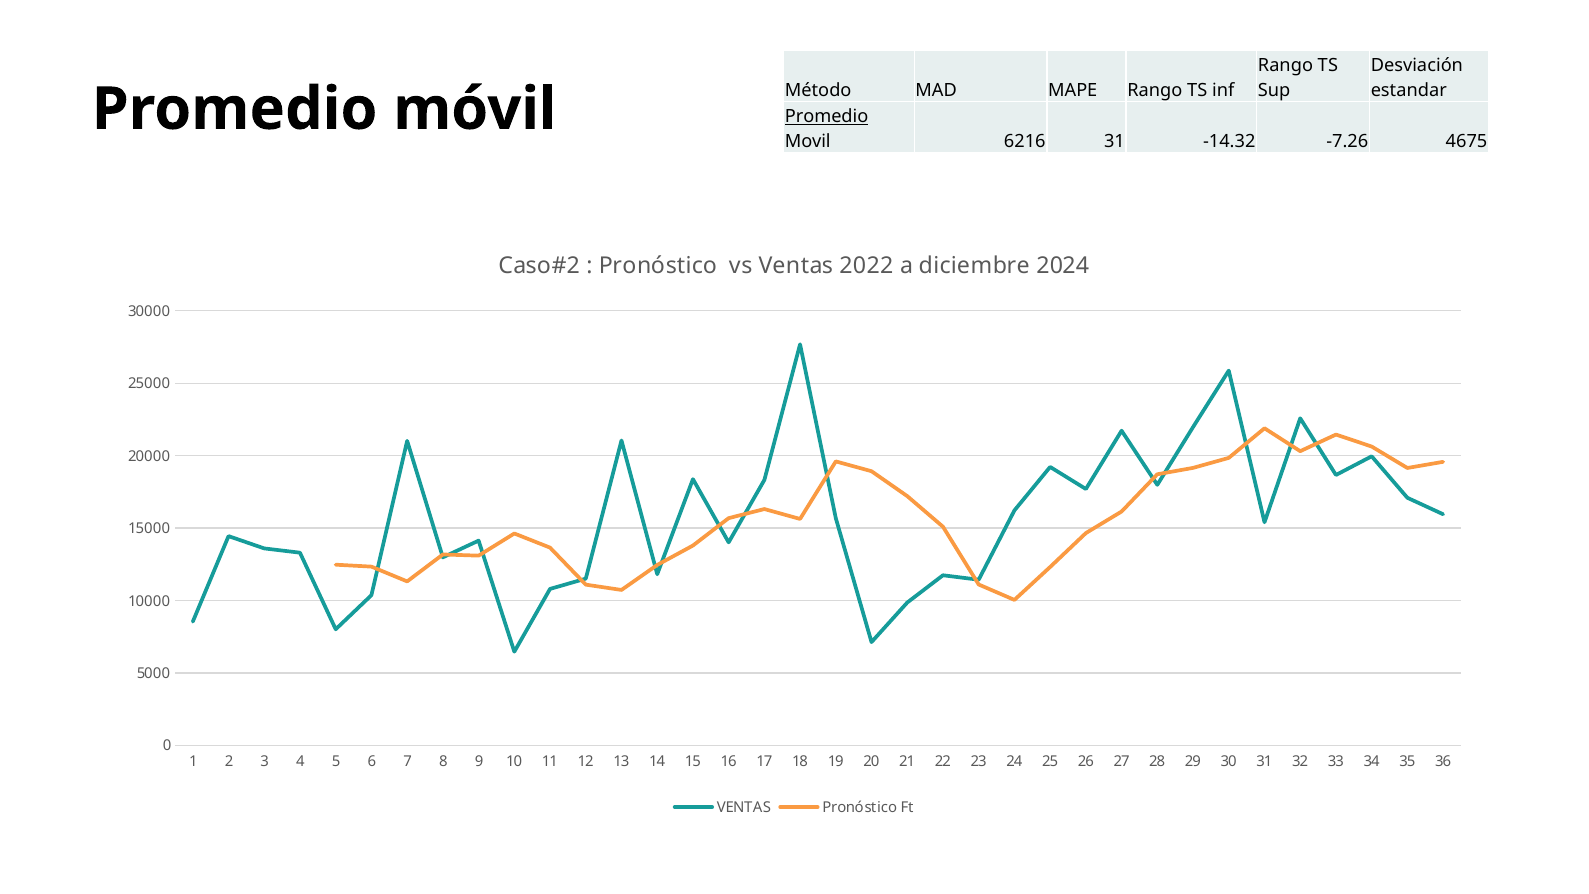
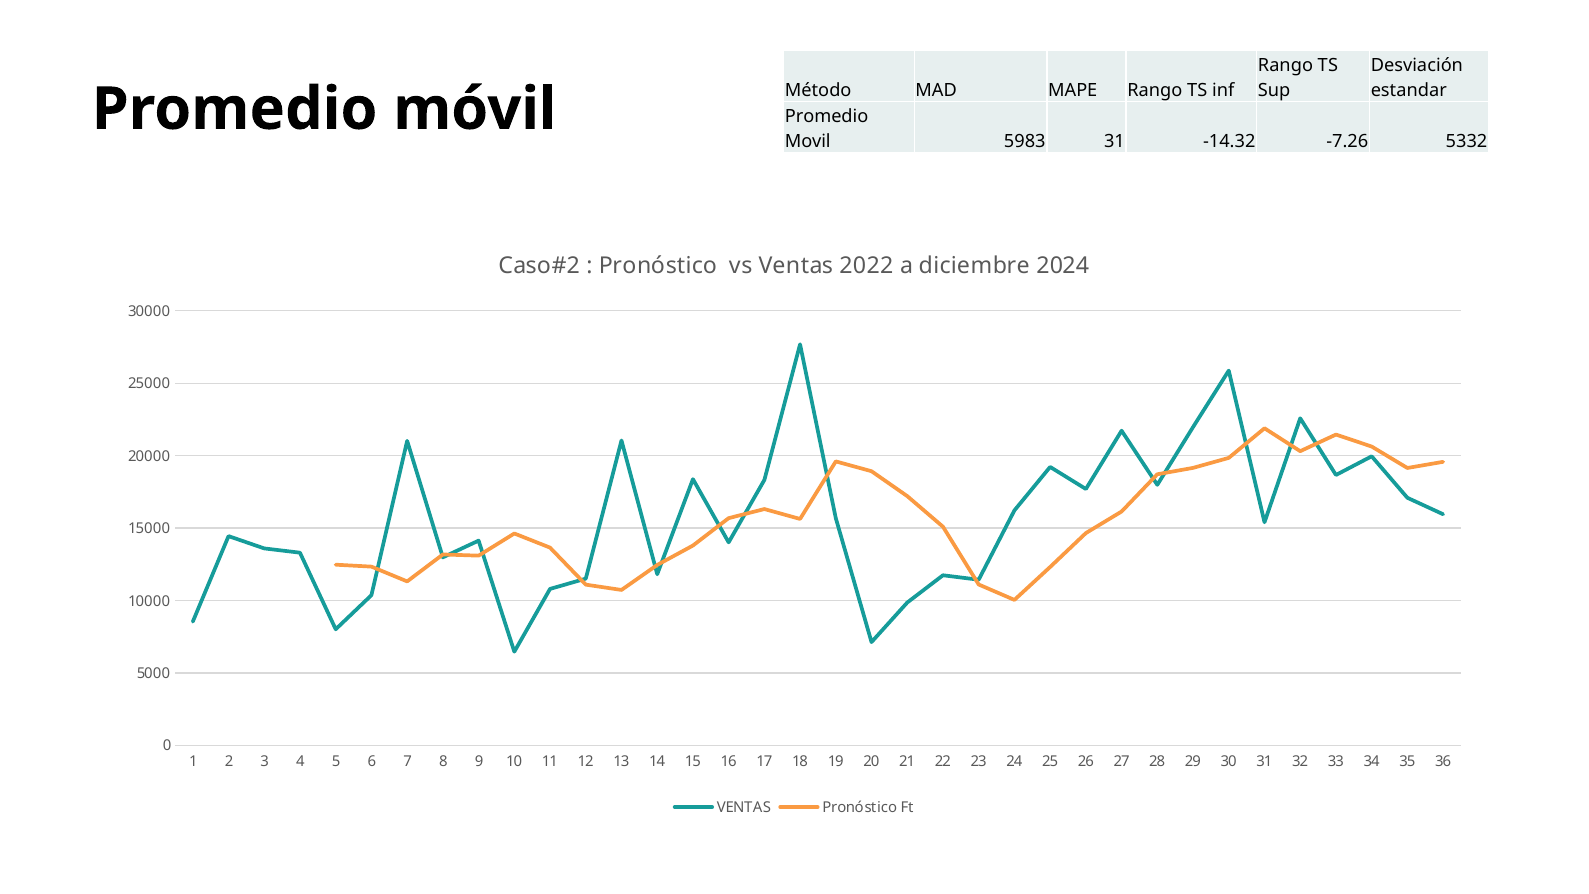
Promedio underline: present -> none (827, 116)
6216: 6216 -> 5983 (1025, 141)
4675: 4675 -> 5332 (1467, 141)
